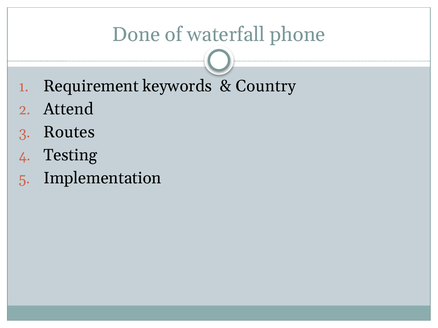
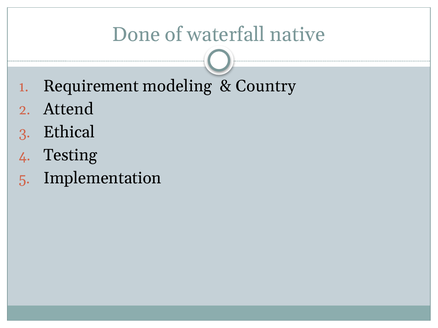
phone: phone -> native (297, 34)
keywords: keywords -> modeling (177, 86)
Routes: Routes -> Ethical (69, 132)
